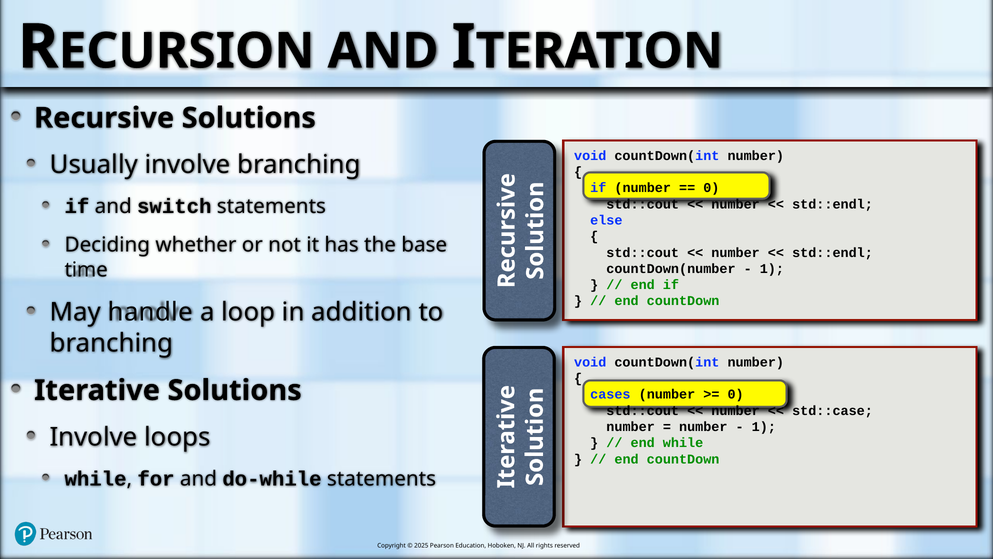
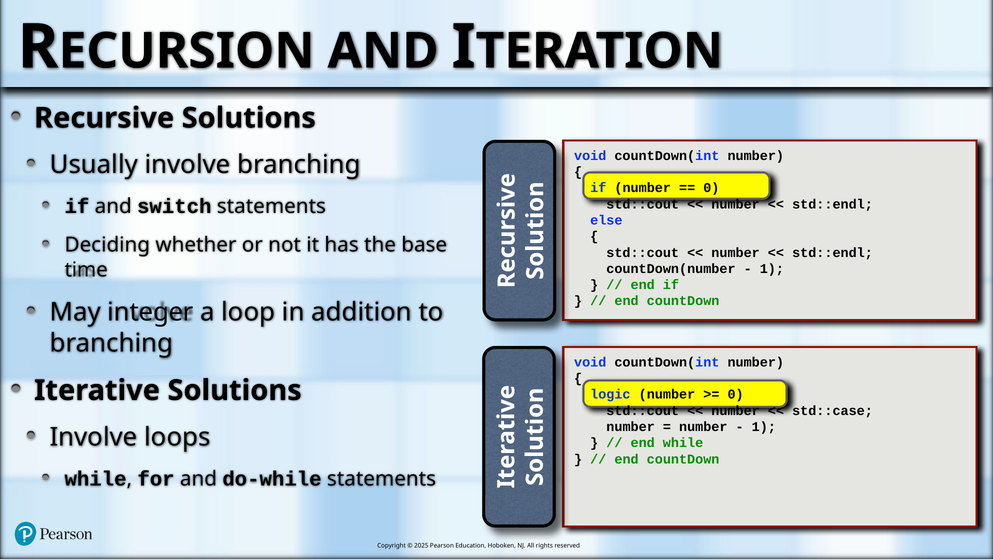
handle: handle -> integer (151, 312)
cases: cases -> logic (610, 394)
